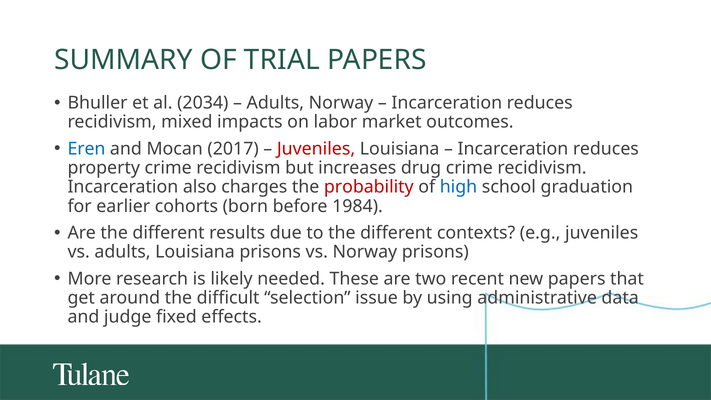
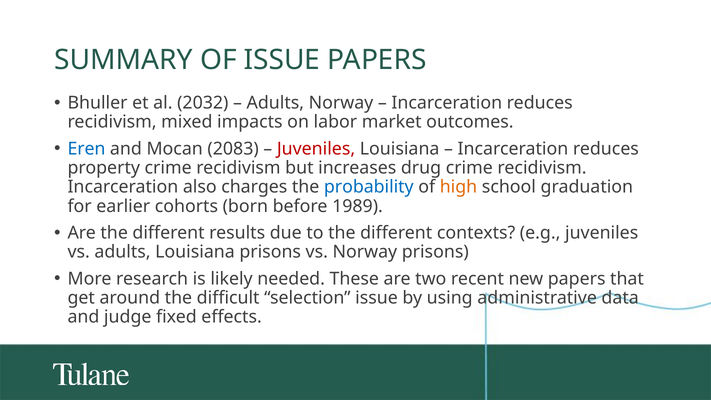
OF TRIAL: TRIAL -> ISSUE (282, 60)
2034: 2034 -> 2032 (203, 103)
2017: 2017 -> 2083 (233, 149)
probability colour: red -> blue (369, 187)
high colour: blue -> orange (458, 187)
1984: 1984 -> 1989 (357, 206)
